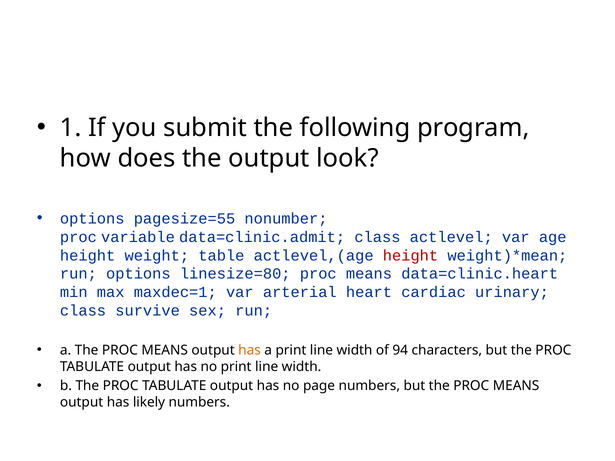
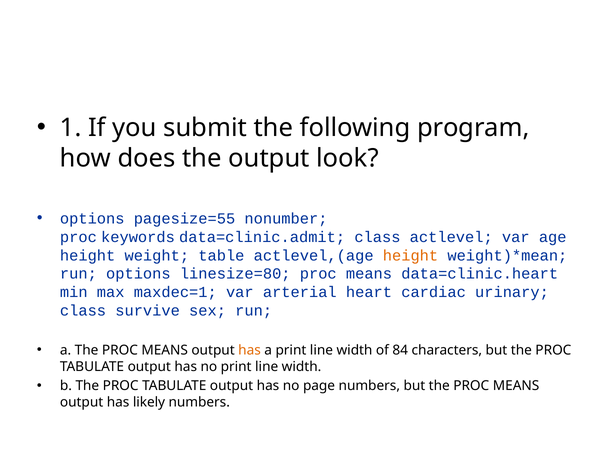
variable: variable -> keywords (138, 237)
height colour: red -> orange (411, 256)
94: 94 -> 84 (400, 350)
